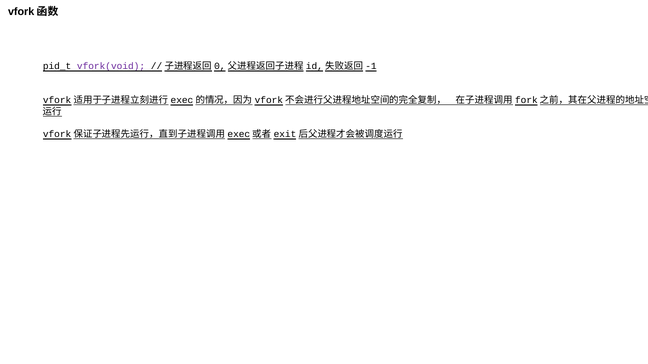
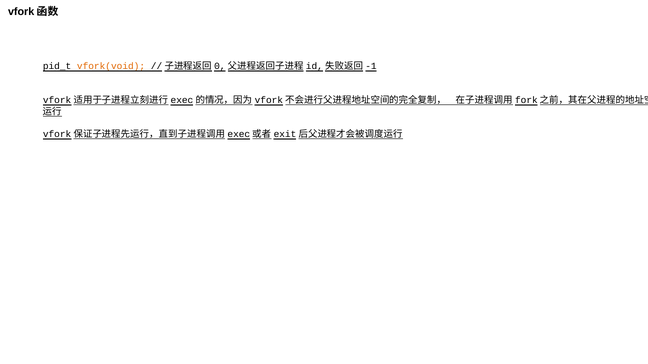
vfork(void colour: purple -> orange (111, 66)
